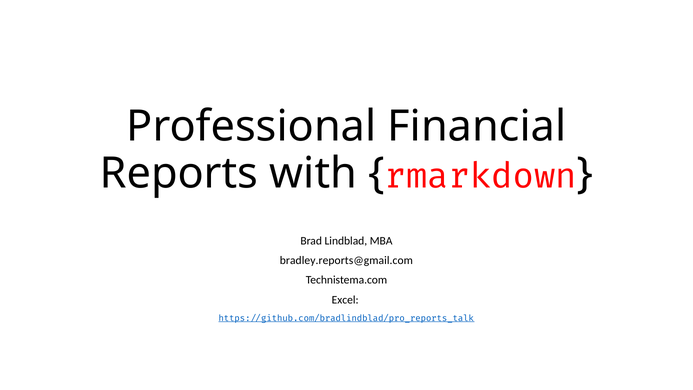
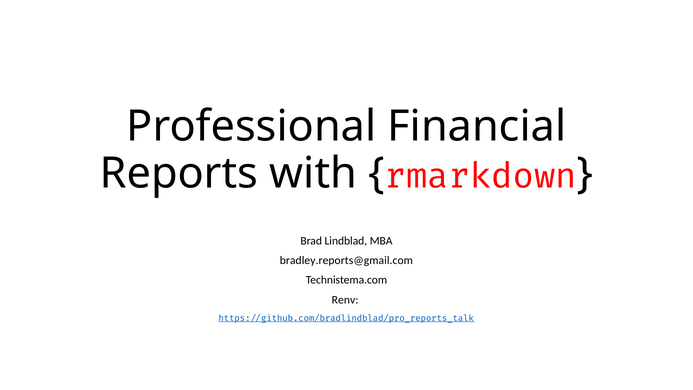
Excel: Excel -> Renv (345, 300)
